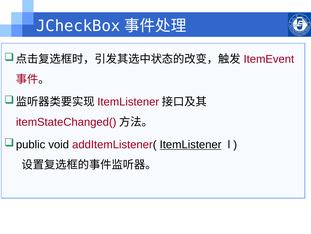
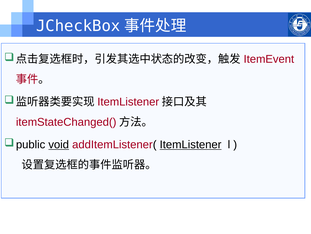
void underline: none -> present (59, 144)
